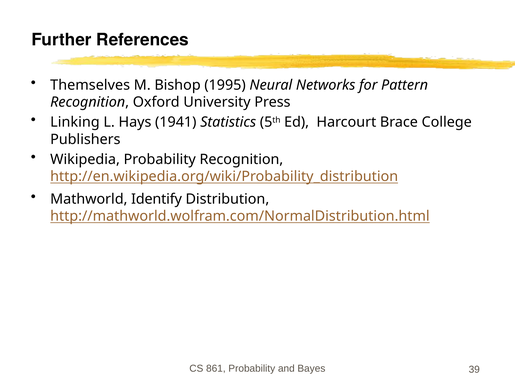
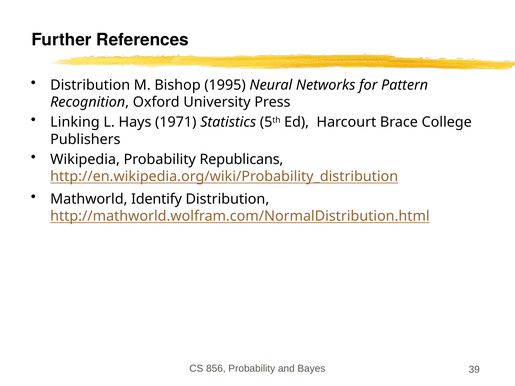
Themselves: Themselves -> Distribution (90, 85)
1941: 1941 -> 1971 (176, 122)
Probability Recognition: Recognition -> Republicans (241, 160)
861: 861 -> 856 (216, 369)
